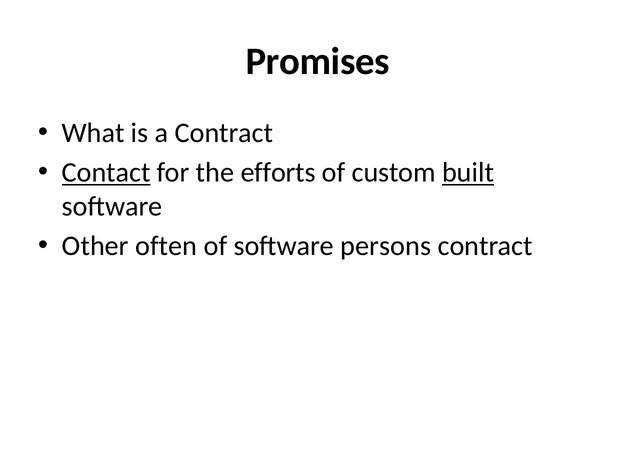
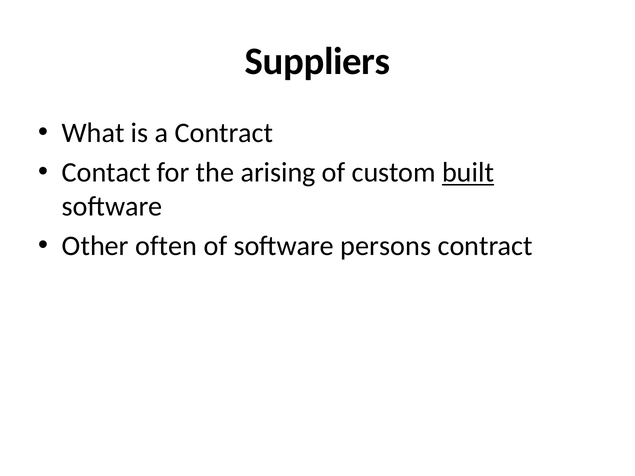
Promises: Promises -> Suppliers (318, 61)
Contact underline: present -> none (106, 173)
efforts: efforts -> arising (278, 173)
